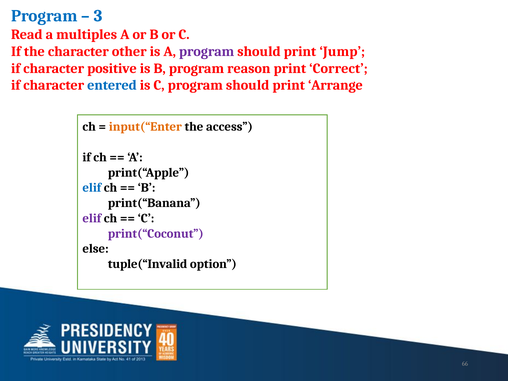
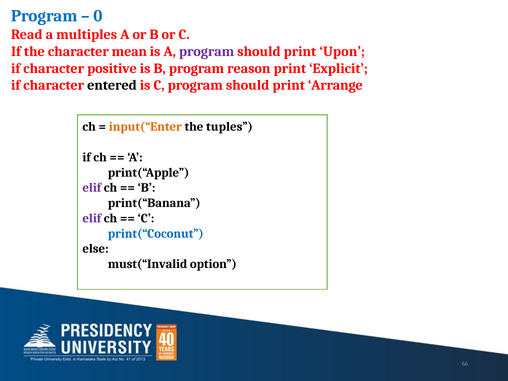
3: 3 -> 0 (98, 16)
other: other -> mean (129, 51)
Jump: Jump -> Upon (342, 51)
Correct: Correct -> Explicit (339, 68)
entered colour: blue -> black (112, 85)
access: access -> tuples (229, 127)
elif colour: blue -> purple (92, 188)
print(“Coconut colour: purple -> blue (156, 233)
tuple(“Invalid: tuple(“Invalid -> must(“Invalid (148, 264)
